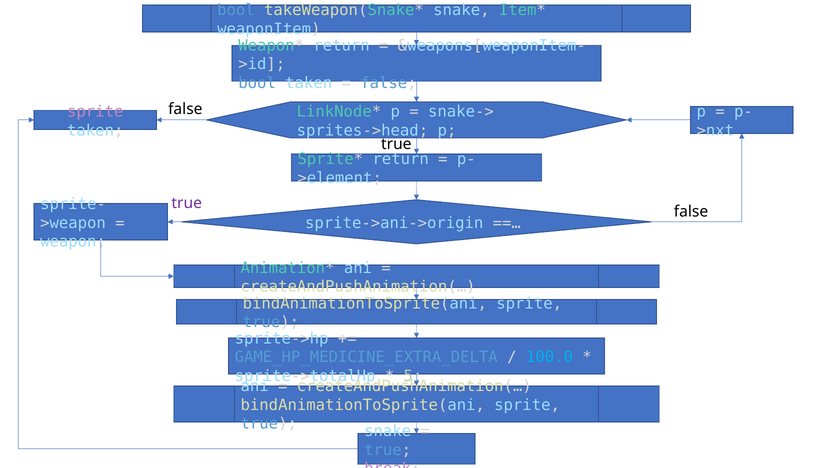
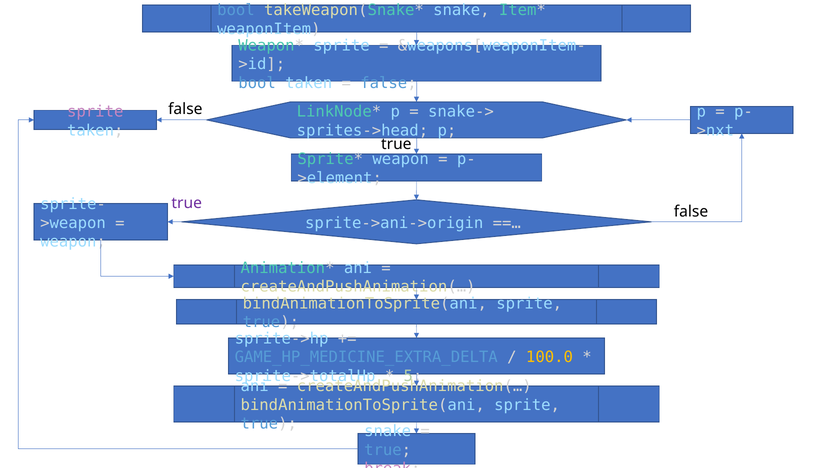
return: return -> sprite (342, 46)
return: return -> weapon (401, 159)
100.0 colour: light blue -> yellow (549, 358)
